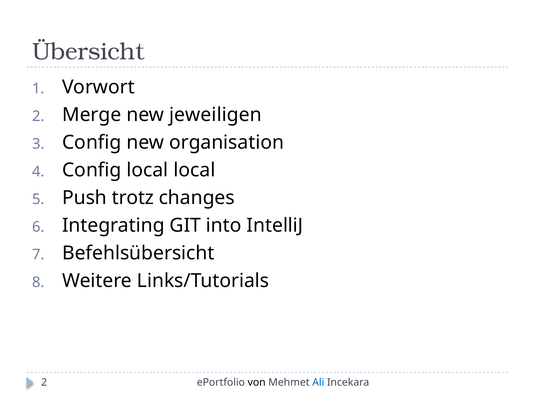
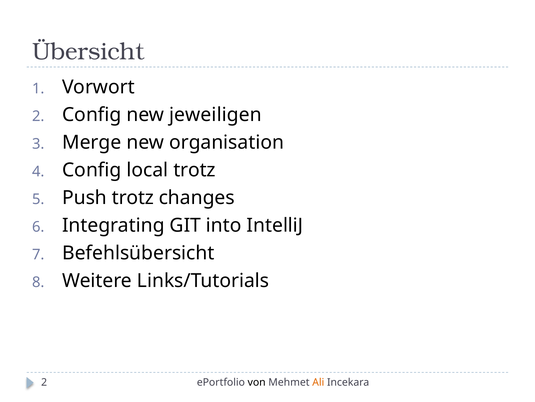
2 Merge: Merge -> Config (92, 115)
Config: Config -> Merge (92, 142)
local local: local -> trotz (195, 170)
Ali colour: blue -> orange (318, 382)
